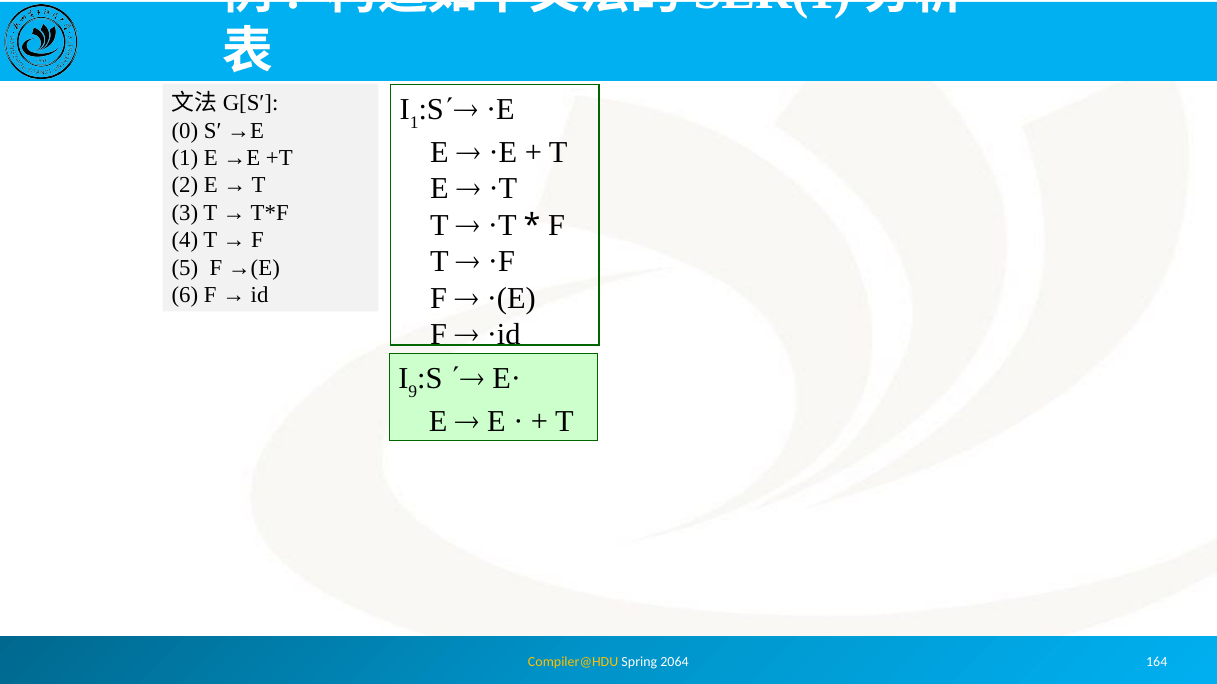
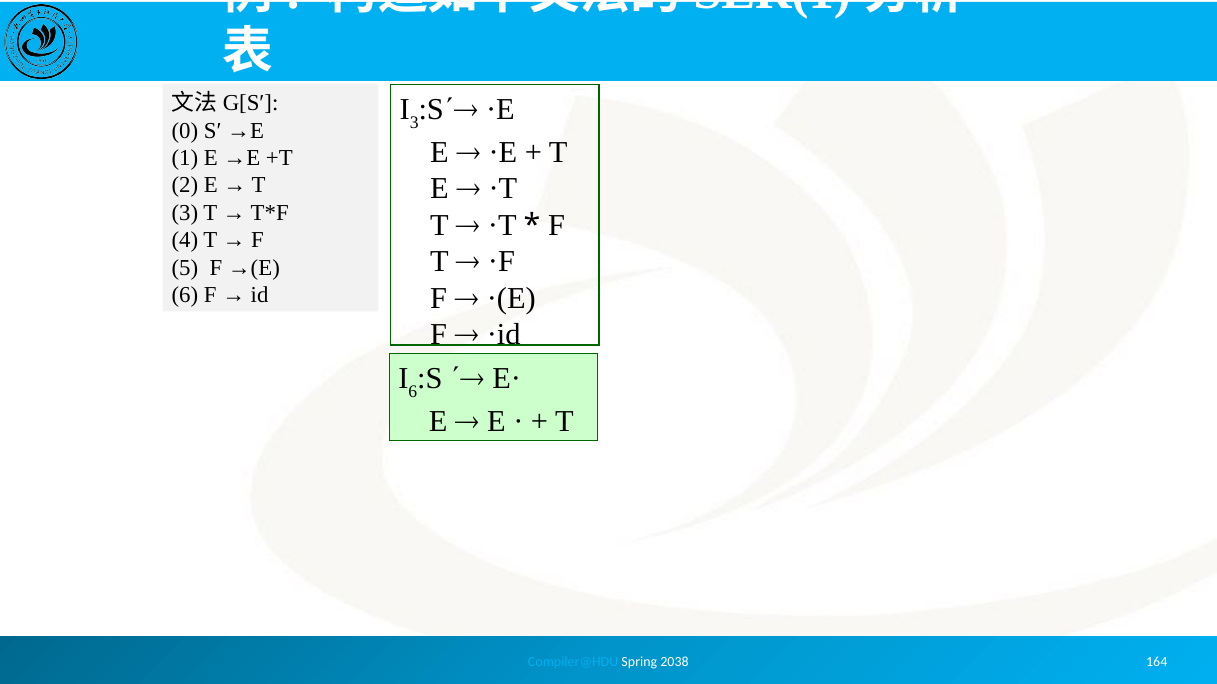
1: 1 -> 3 (414, 123)
9: 9 -> 6 (413, 392)
Compiler@HDU colour: yellow -> light blue (573, 663)
2064: 2064 -> 2038 (674, 663)
